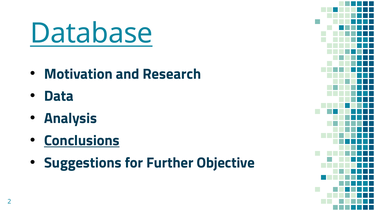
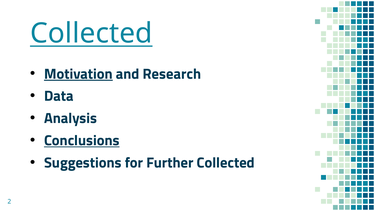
Database: Database -> Collected (91, 33)
Motivation underline: none -> present (78, 74)
Further Objective: Objective -> Collected (226, 163)
